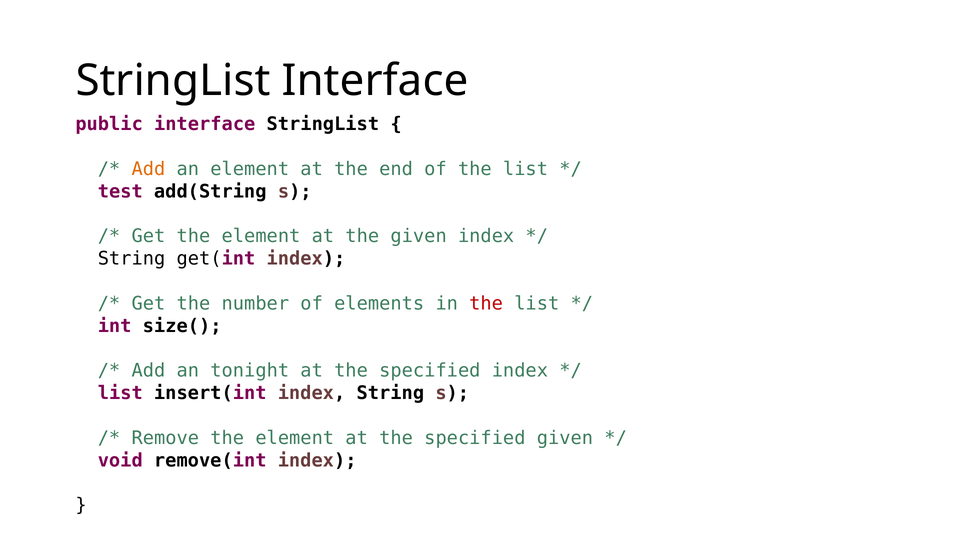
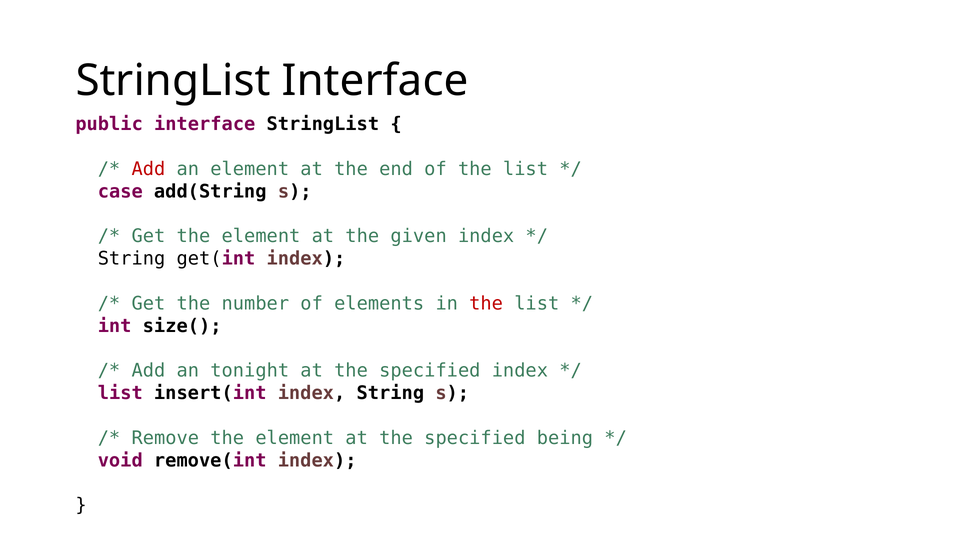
Add colour: orange -> red (148, 169)
test: test -> case (120, 191)
specified given: given -> being (565, 438)
